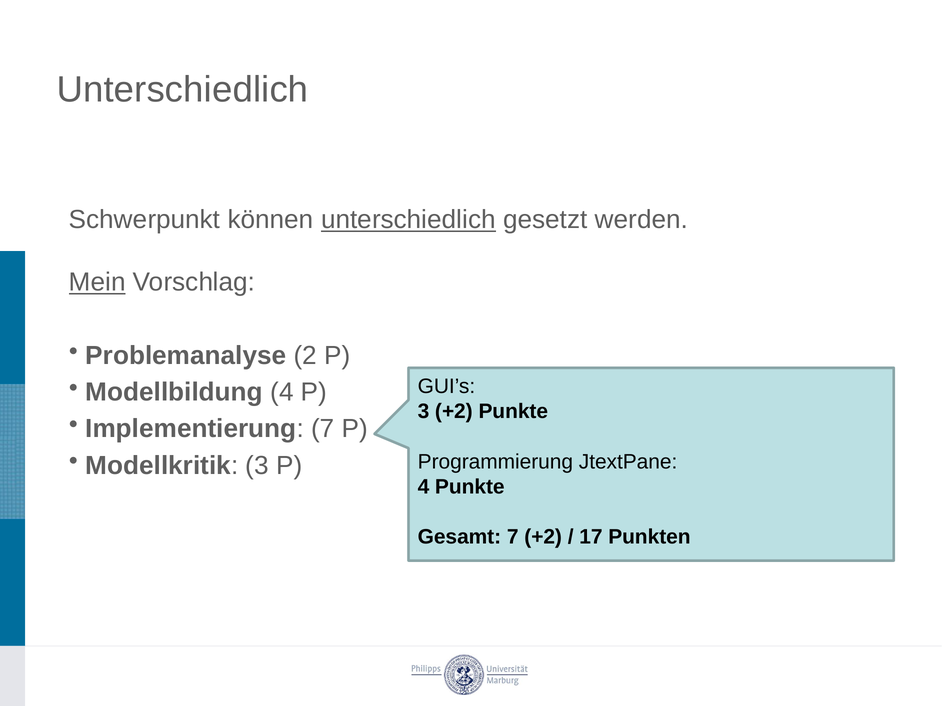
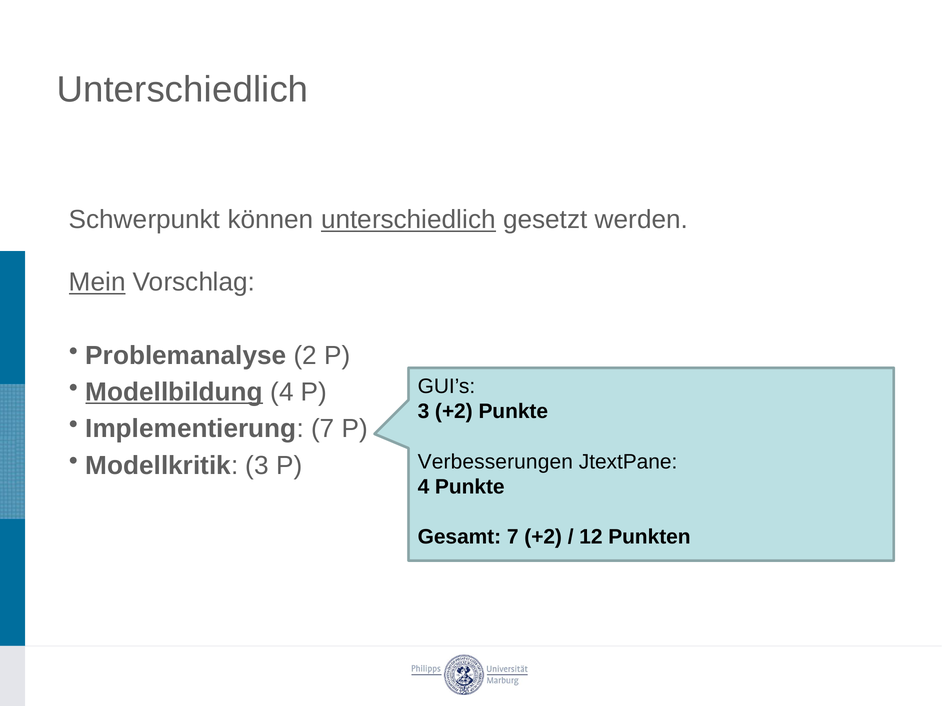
Modellbildung underline: none -> present (174, 392)
Programmierung: Programmierung -> Verbesserungen (495, 462)
17: 17 -> 12 (591, 537)
